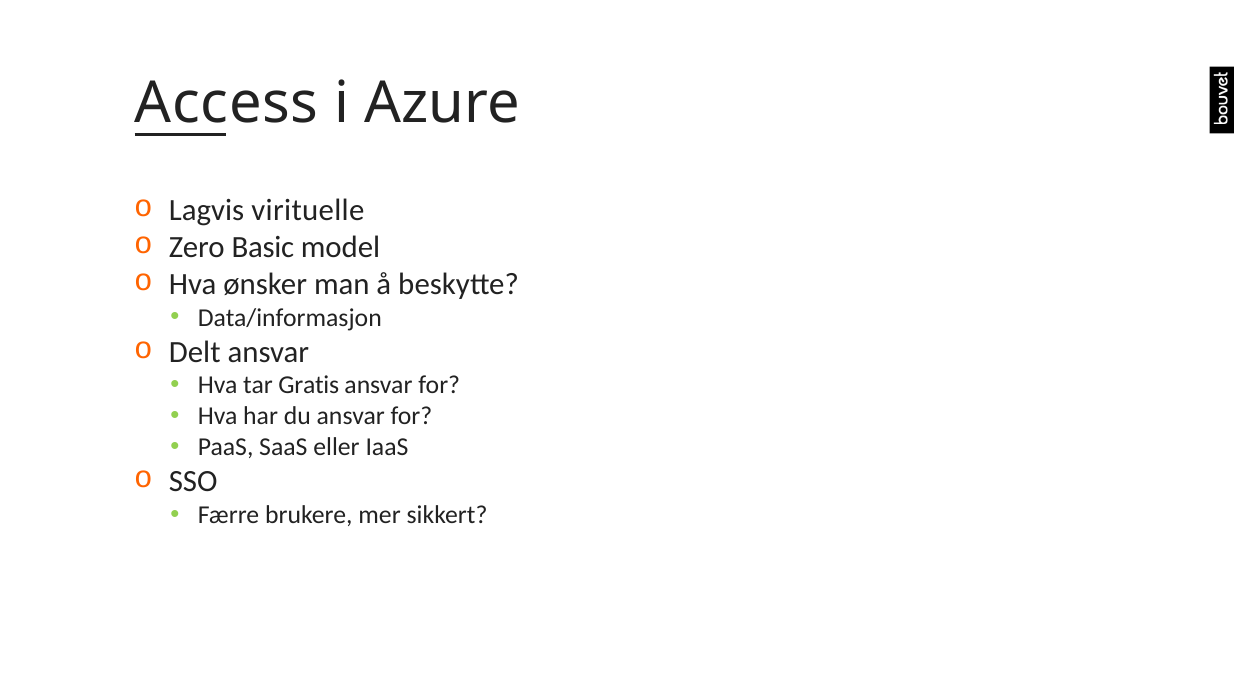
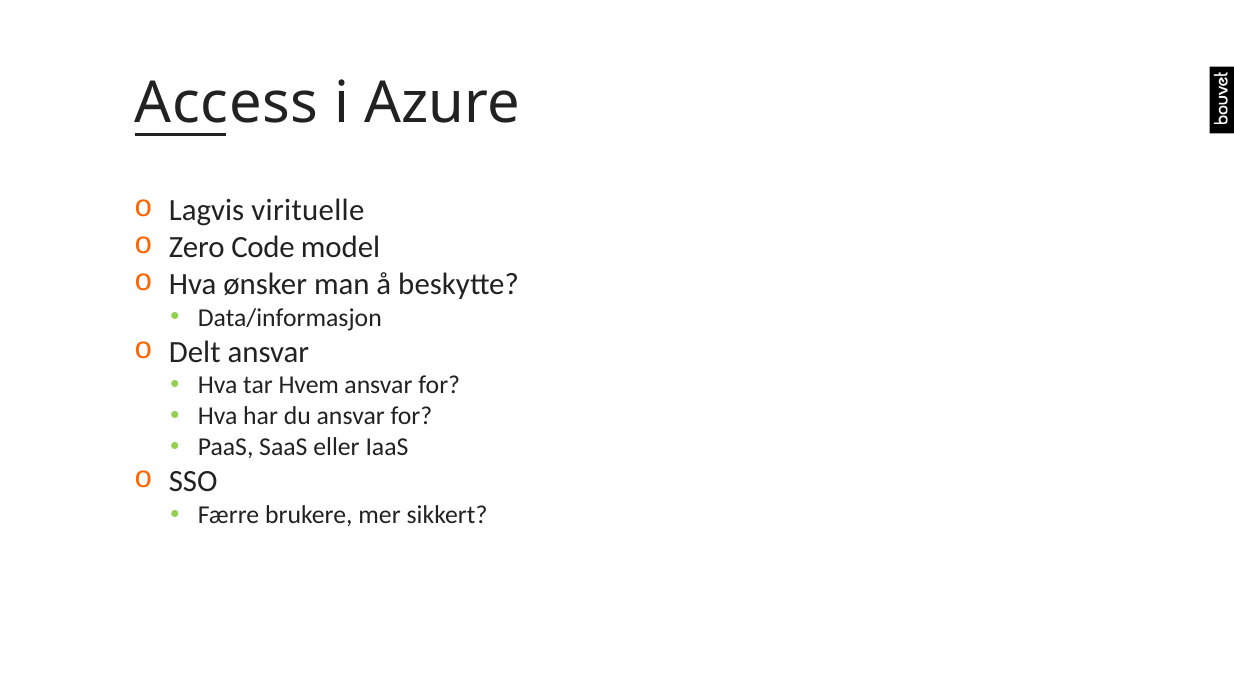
Basic: Basic -> Code (263, 247)
Gratis: Gratis -> Hvem (309, 386)
